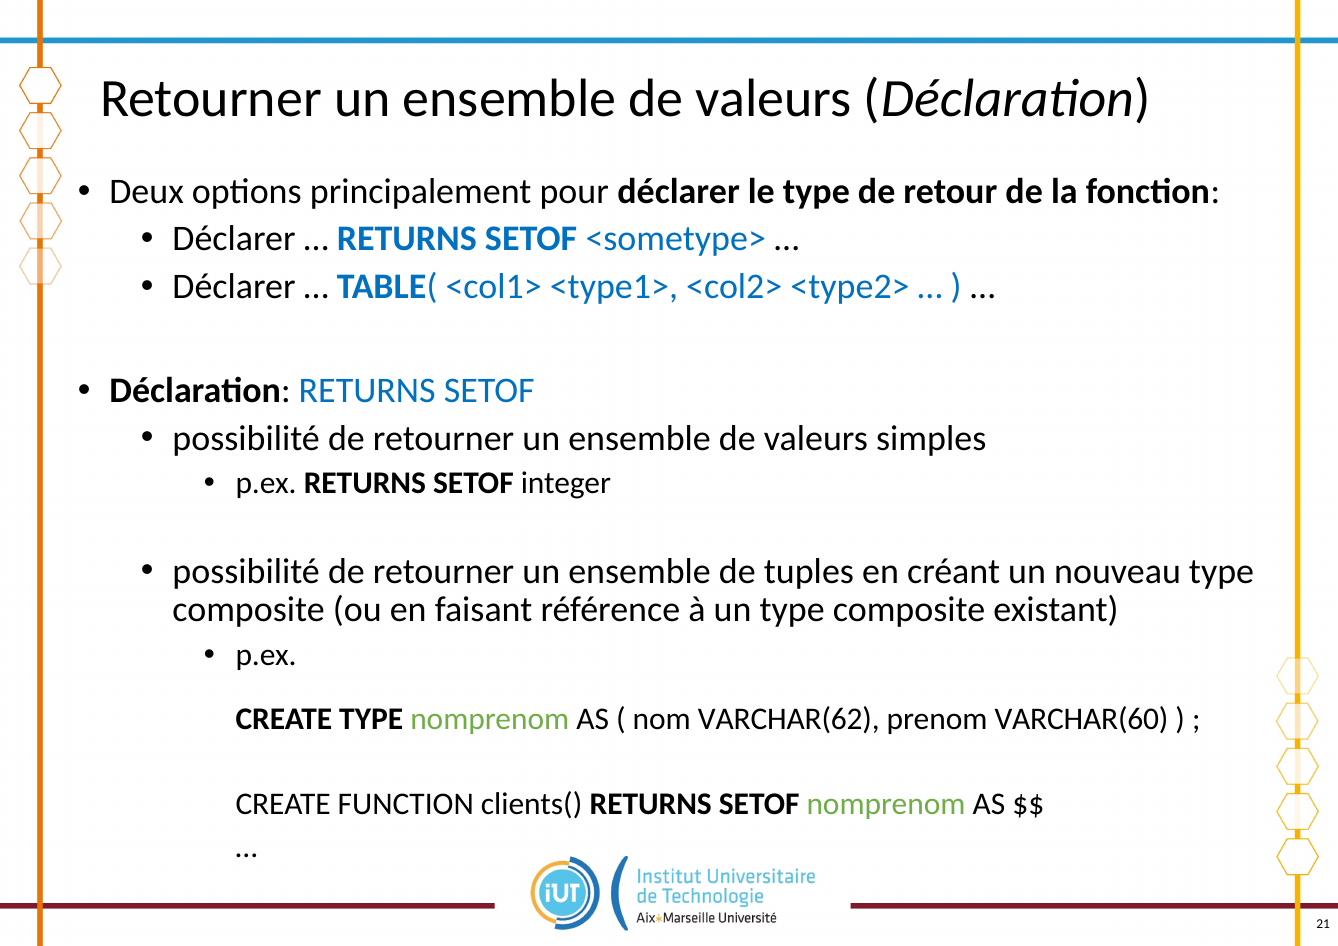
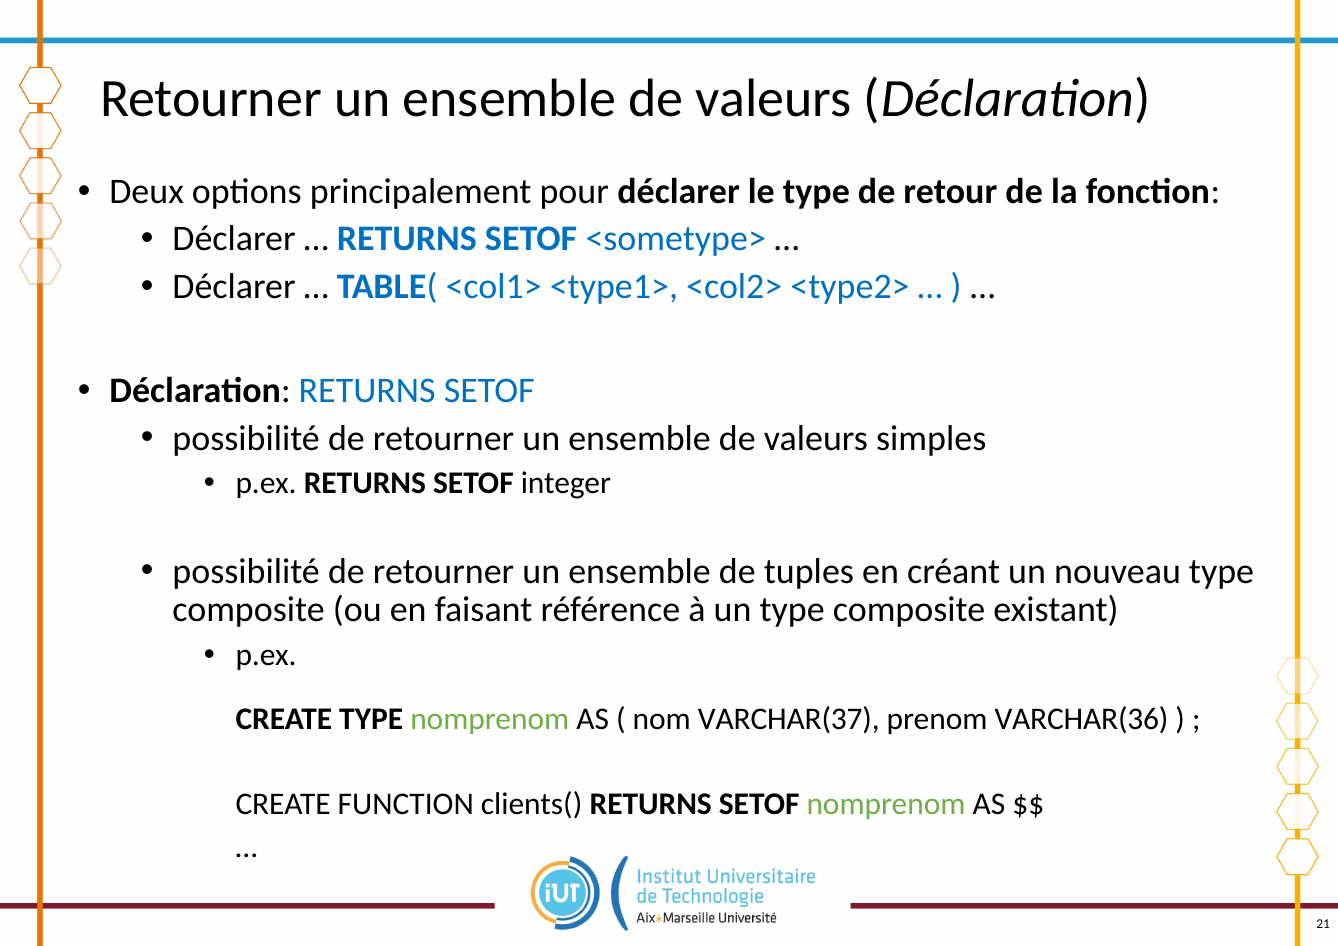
VARCHAR(62: VARCHAR(62 -> VARCHAR(37 (789, 719)
VARCHAR(60: VARCHAR(60 -> VARCHAR(36 (1082, 719)
